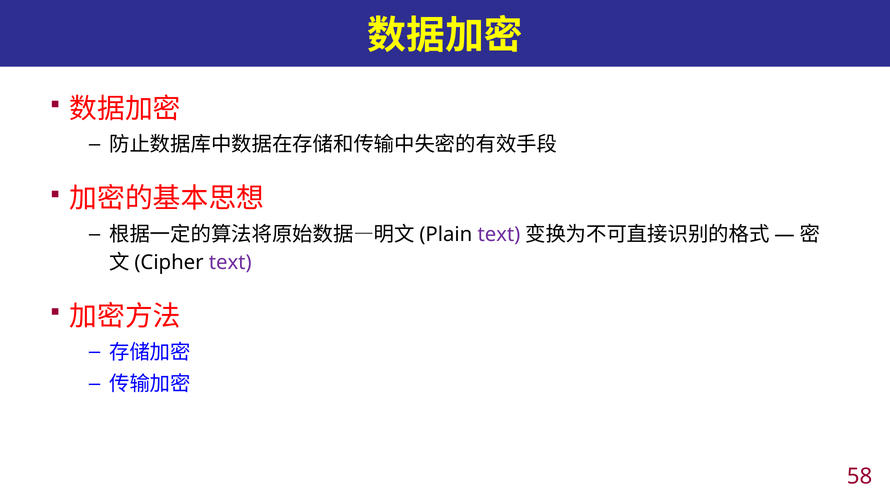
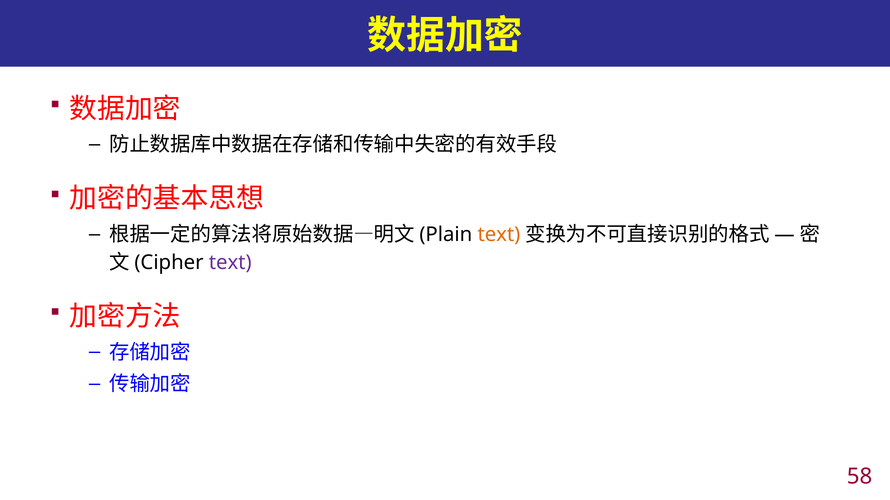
text colour: purple -> orange (499, 235)
